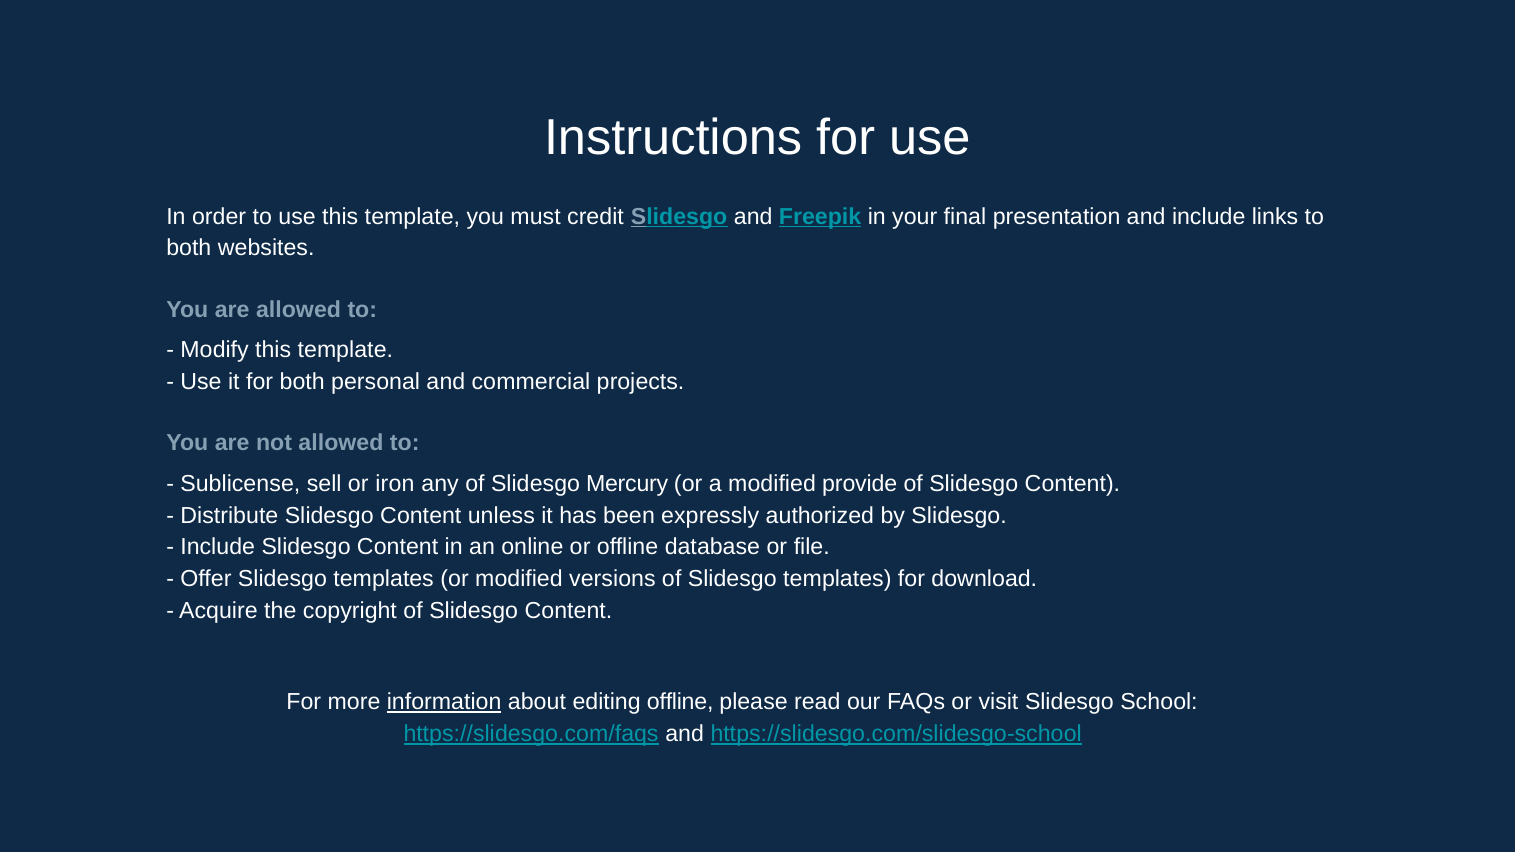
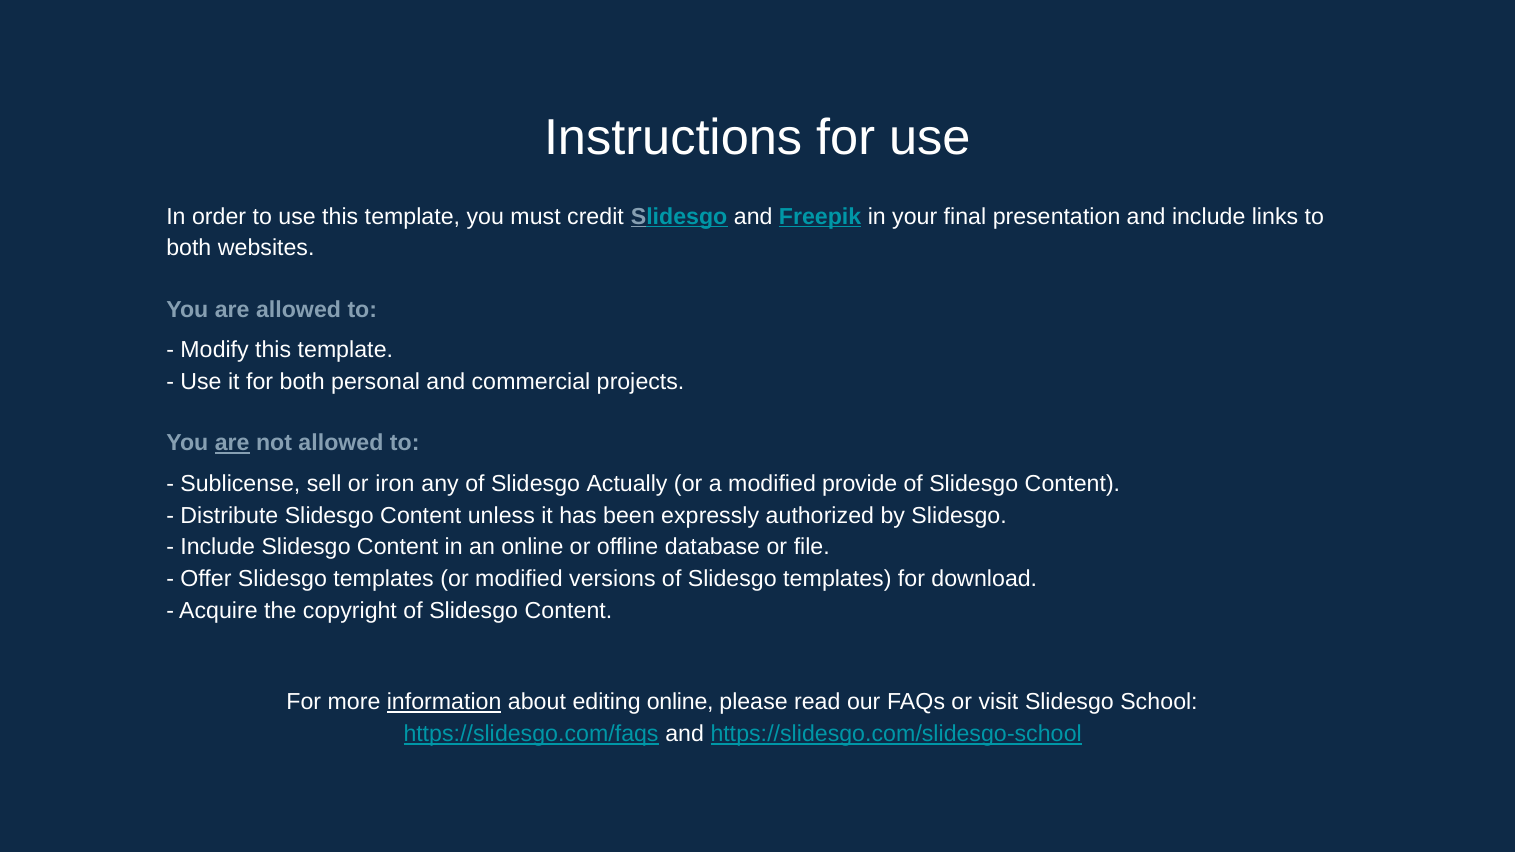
are underline: none -> present (232, 443)
Mercury: Mercury -> Actually (627, 484)
editing offline: offline -> online (680, 702)
